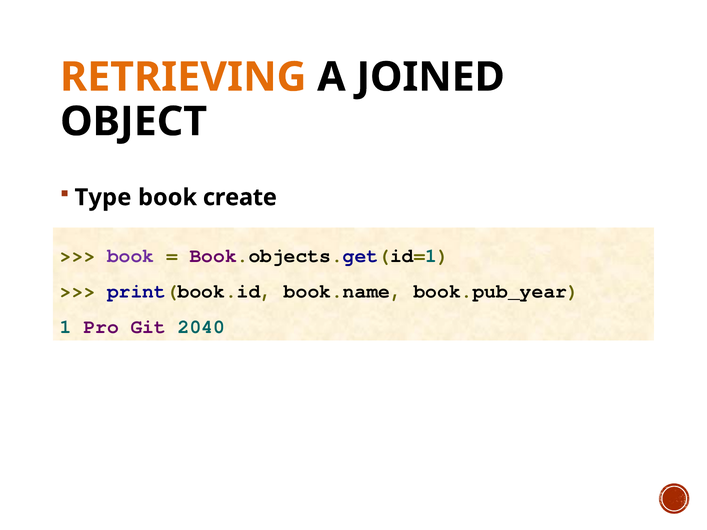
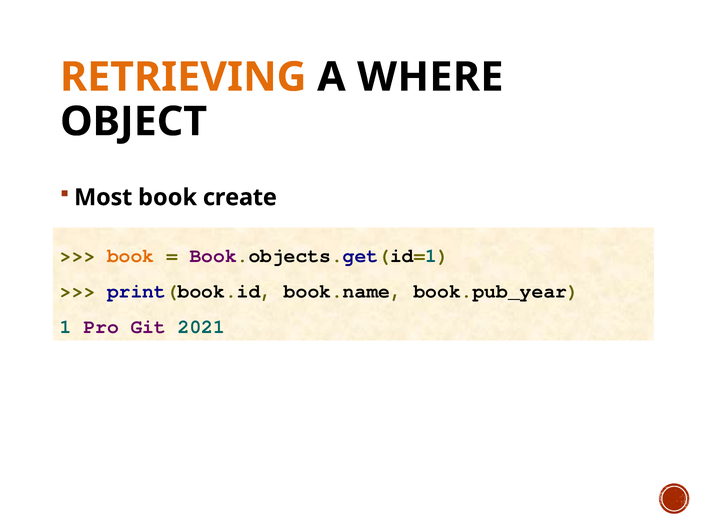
JOINED: JOINED -> WHERE (430, 77)
Type: Type -> Most (103, 198)
book colour: purple -> orange (131, 256)
2040: 2040 -> 2021 (201, 327)
